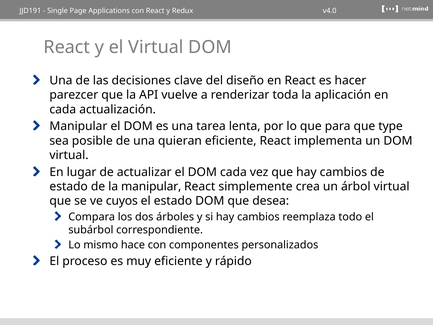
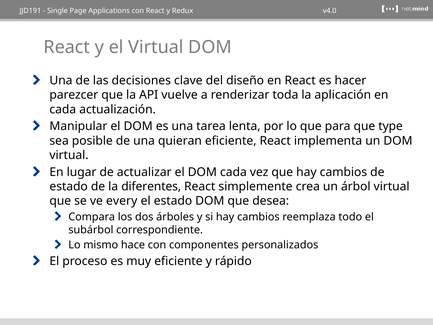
la manipular: manipular -> diferentes (151, 186)
cuyos: cuyos -> every (122, 201)
